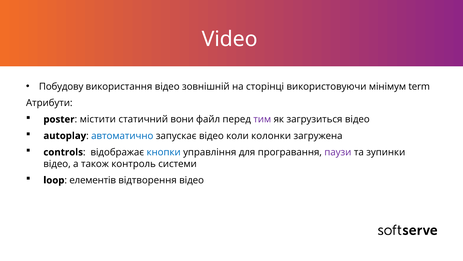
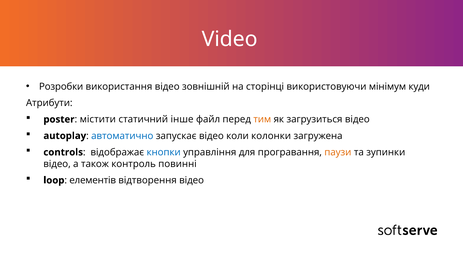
Побудову: Побудову -> Розробки (61, 86)
term: term -> куди (419, 86)
вони: вони -> інше (182, 119)
тим colour: purple -> orange (262, 119)
паузи colour: purple -> orange (338, 152)
системи: системи -> повинні (177, 164)
